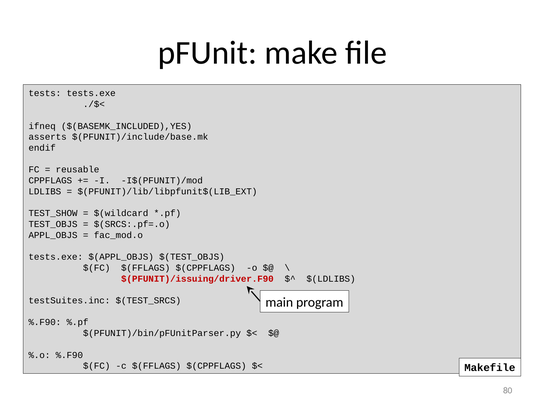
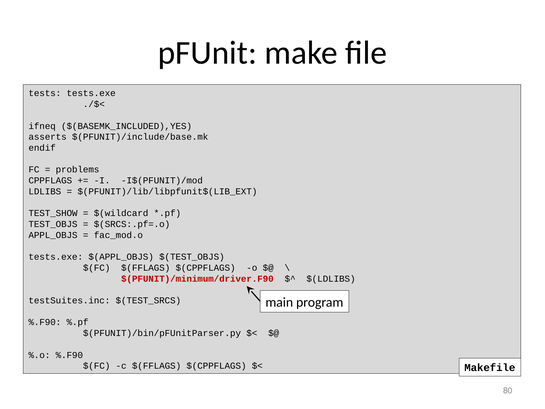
reusable: reusable -> problems (78, 170)
$(PFUNIT)/issuing/driver.F90: $(PFUNIT)/issuing/driver.F90 -> $(PFUNIT)/minimum/driver.F90 (197, 279)
